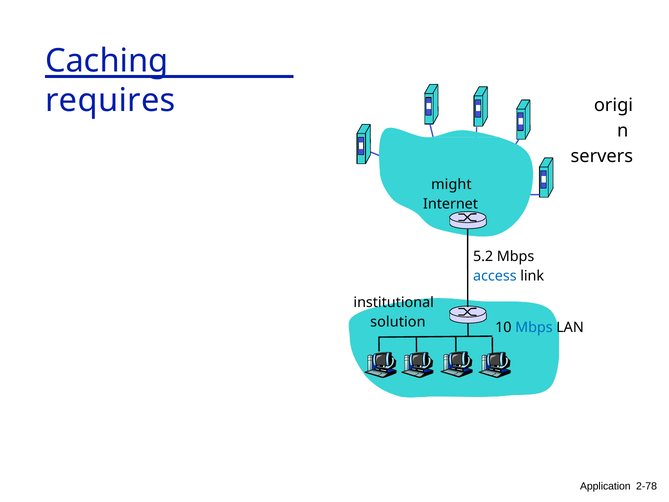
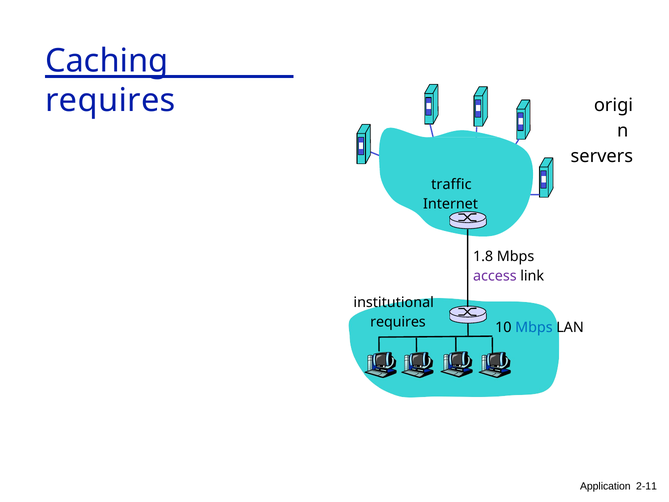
might: might -> traffic (451, 185)
5.2: 5.2 -> 1.8 (483, 256)
access colour: blue -> purple (495, 276)
solution: solution -> requires (398, 322)
2-78: 2-78 -> 2-11 (647, 486)
